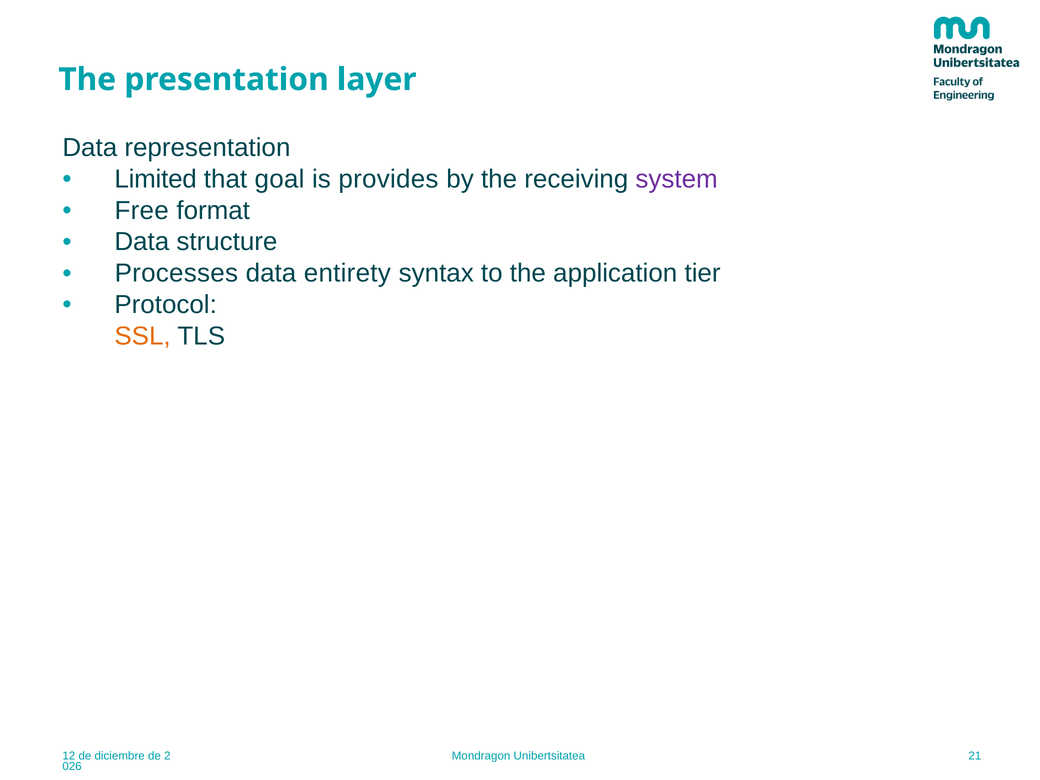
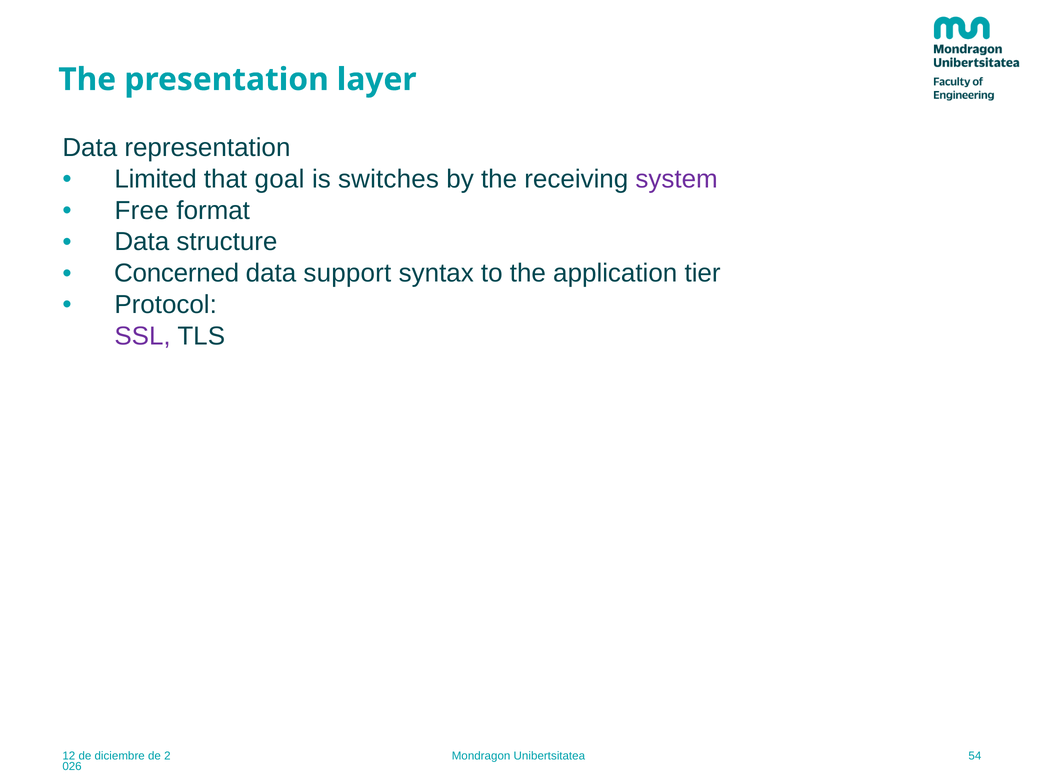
provides: provides -> switches (388, 179)
Processes: Processes -> Concerned (177, 273)
entirety: entirety -> support (347, 273)
SSL colour: orange -> purple (143, 336)
21: 21 -> 54 (975, 756)
